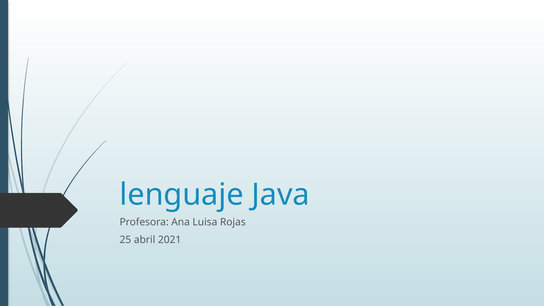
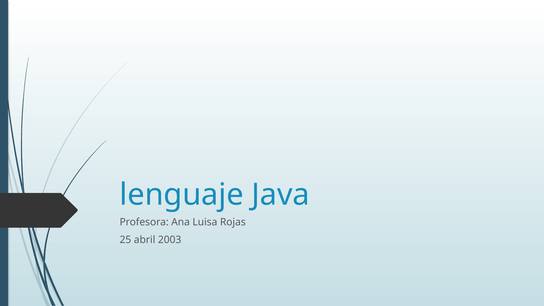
2021: 2021 -> 2003 (170, 240)
